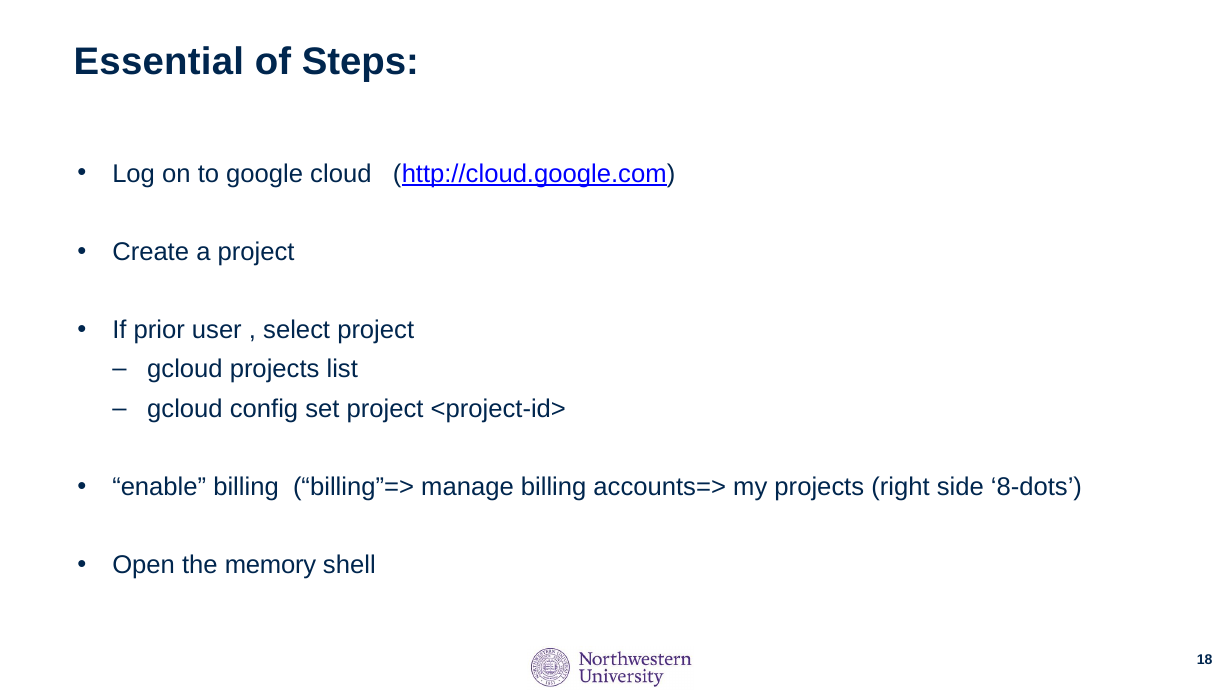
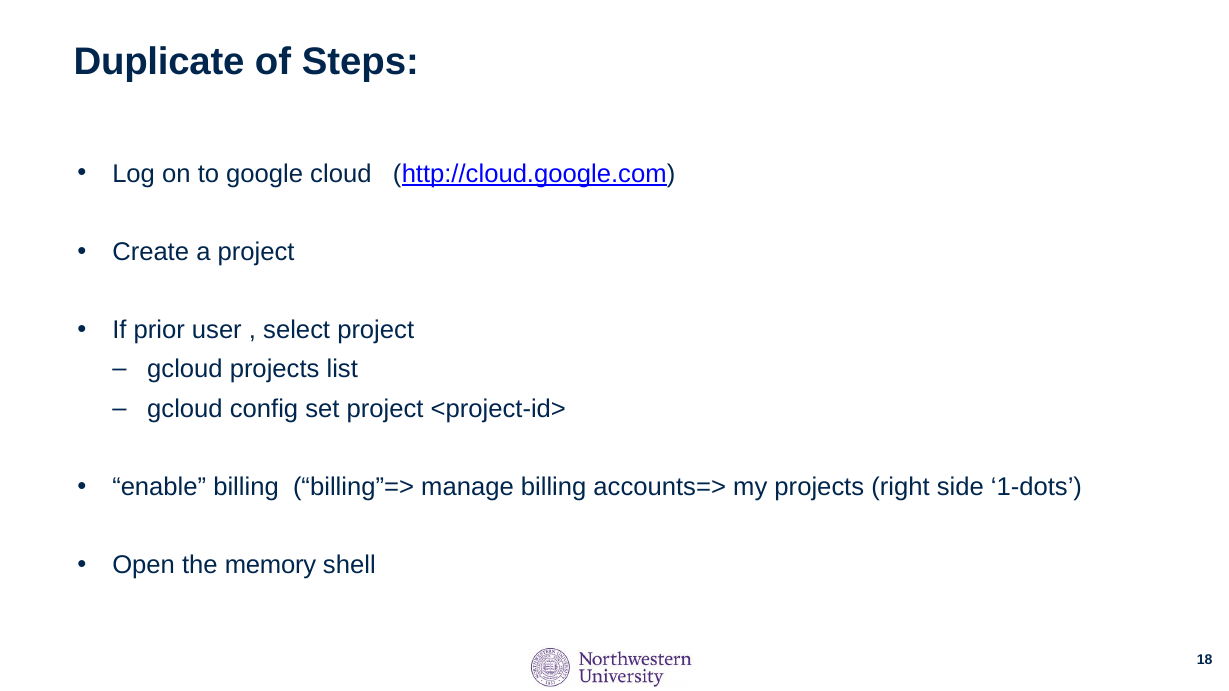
Essential: Essential -> Duplicate (159, 62)
8-dots: 8-dots -> 1-dots (1036, 487)
